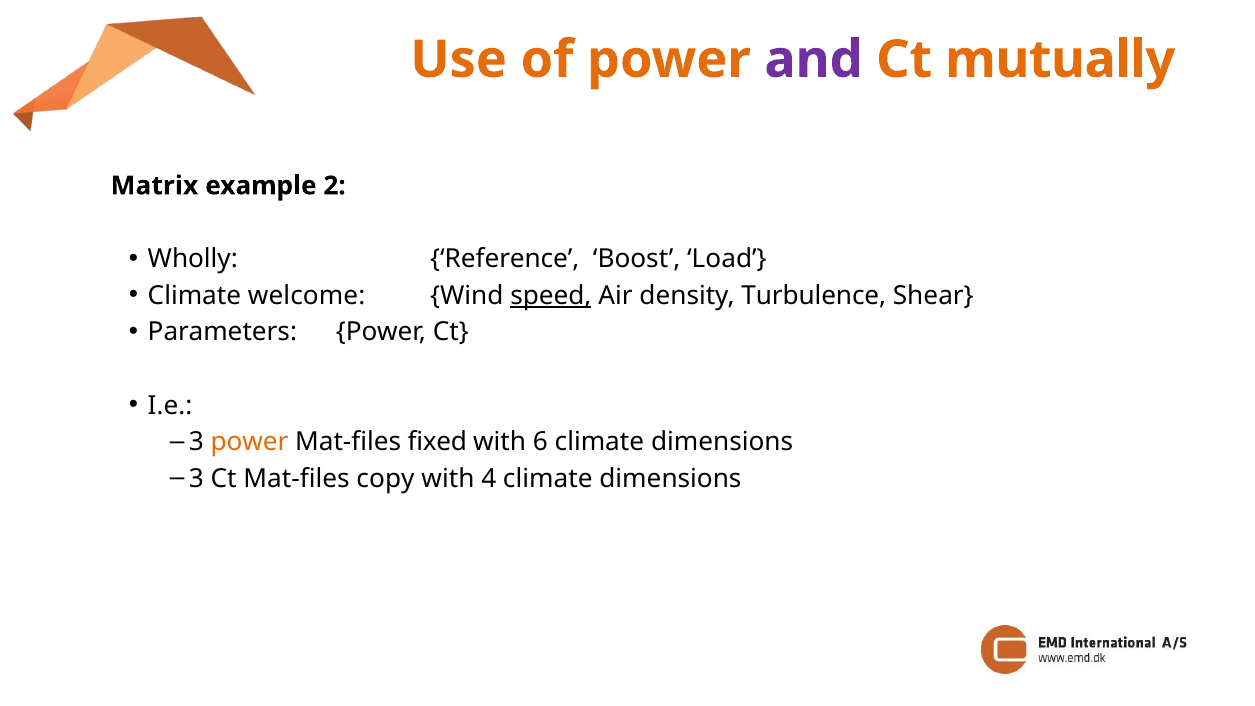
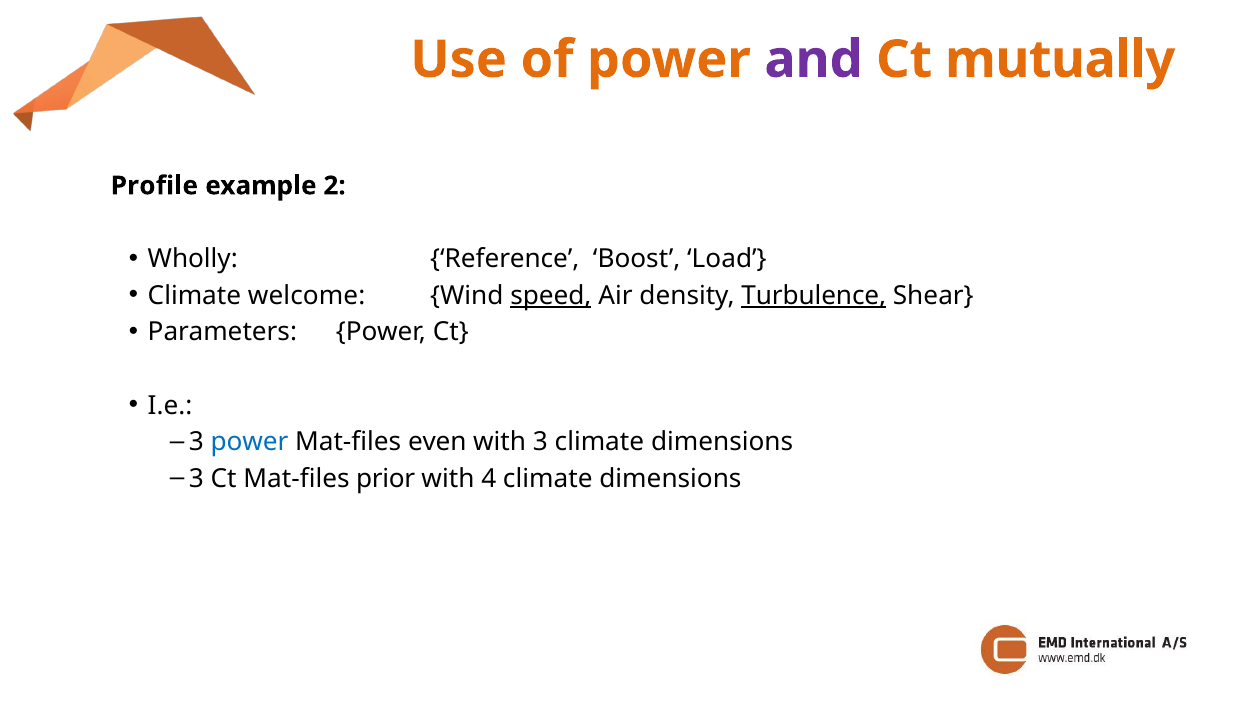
Matrix: Matrix -> Profile (154, 186)
Turbulence underline: none -> present (814, 296)
power colour: orange -> blue (249, 442)
fixed: fixed -> even (437, 442)
with 6: 6 -> 3 (540, 442)
copy: copy -> prior (386, 479)
